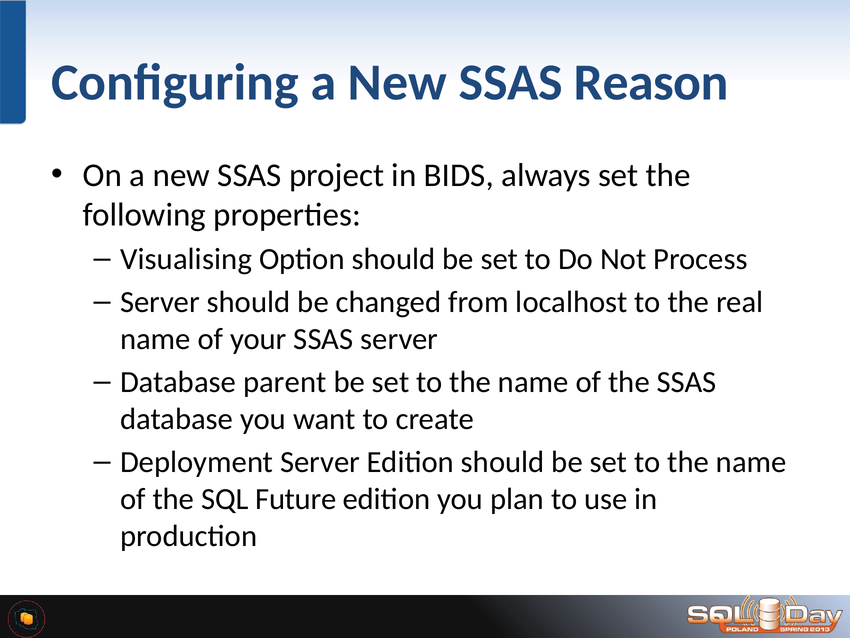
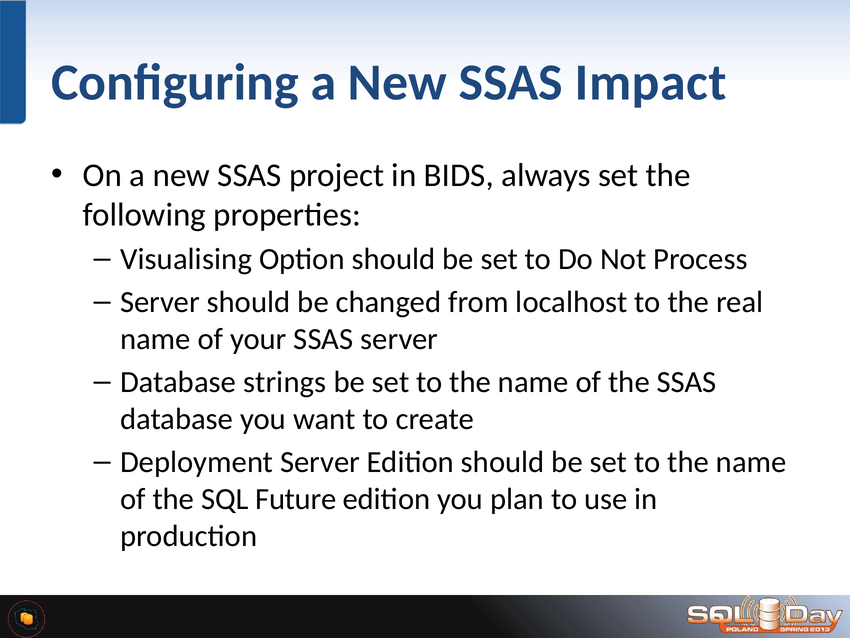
Reason: Reason -> Impact (651, 82)
parent: parent -> strings (285, 382)
